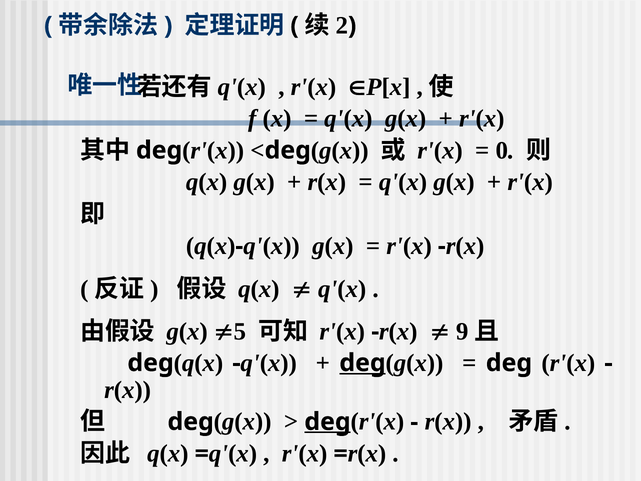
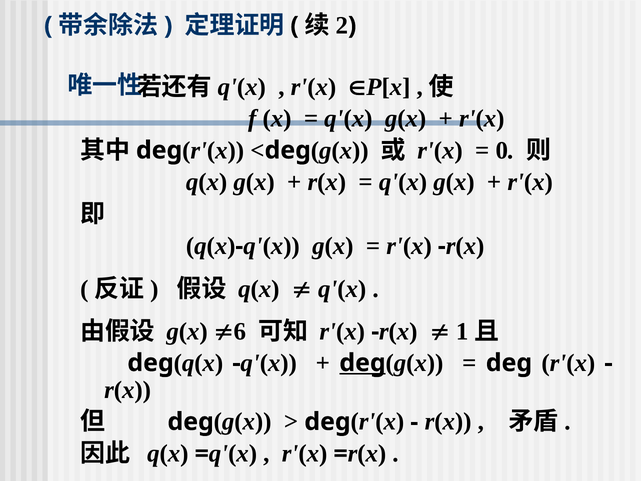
5: 5 -> 6 (240, 331)
9: 9 -> 1 (462, 331)
deg underline: present -> none (327, 422)
